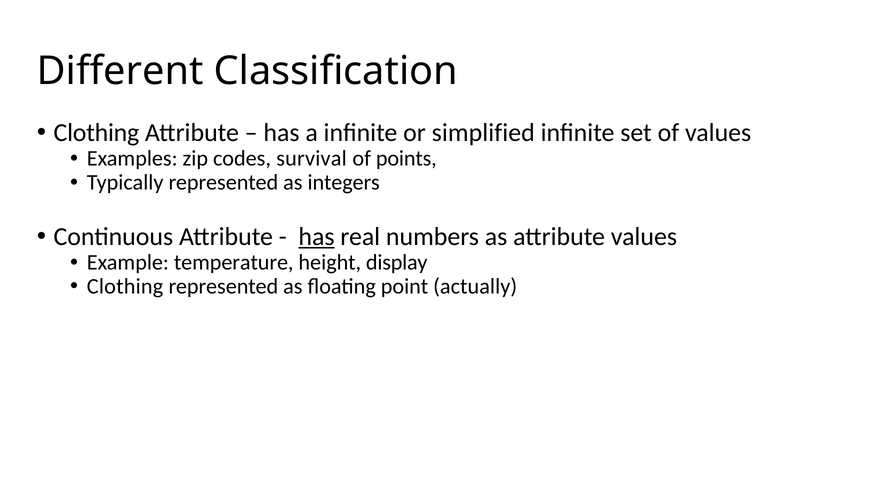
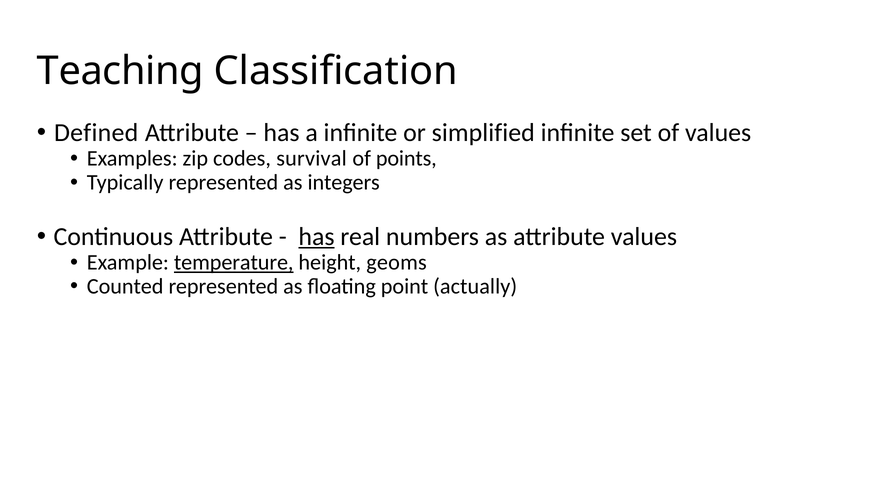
Different: Different -> Teaching (120, 71)
Clothing: Clothing -> Defined (96, 132)
temperature underline: none -> present (234, 262)
display: display -> geoms (397, 262)
Clothing: Clothing -> Counted (125, 286)
